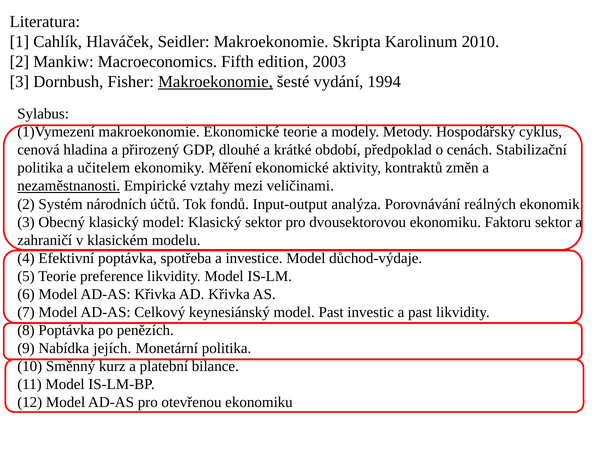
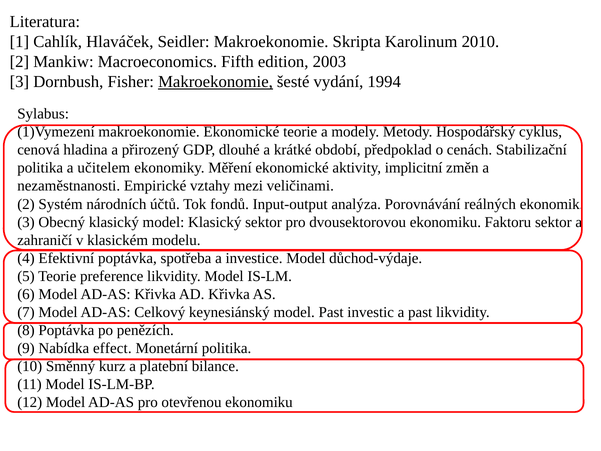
kontraktů: kontraktů -> implicitní (414, 168)
nezaměstnanosti underline: present -> none (69, 186)
jejích: jejích -> effect (112, 348)
